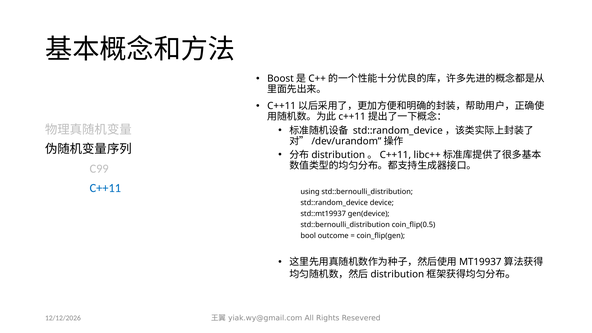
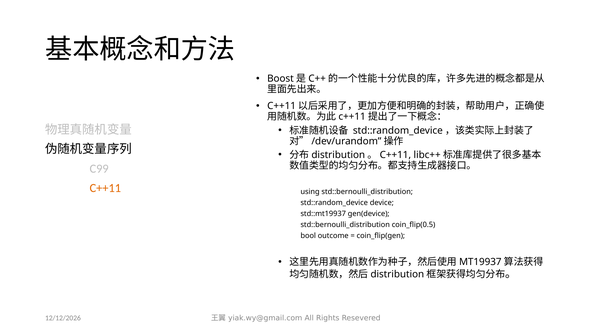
C++11 colour: blue -> orange (105, 188)
